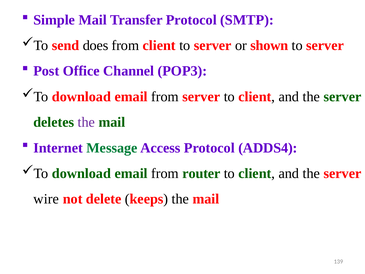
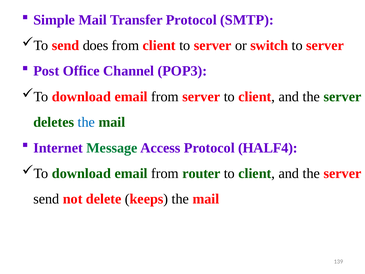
shown: shown -> switch (269, 45)
the colour: purple -> blue (86, 122)
ADDS4: ADDS4 -> HALF4 (268, 148)
wire: wire -> send (46, 199)
